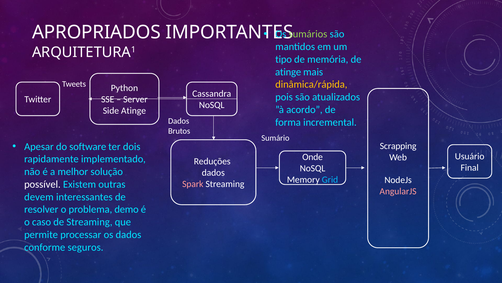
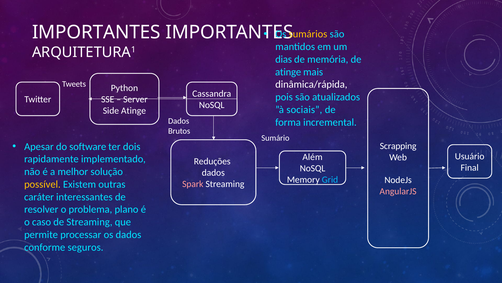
APROPRIADOS: APROPRIADOS -> IMPORTANTES (96, 32)
sumários colour: light green -> yellow (308, 34)
tipo: tipo -> dias (284, 59)
dinâmica/rápida colour: yellow -> white (311, 84)
acordo: acordo -> sociais (304, 109)
Onde: Onde -> Além (312, 157)
possível colour: white -> yellow (42, 184)
devem: devem -> caráter (39, 196)
demo: demo -> plano (127, 209)
